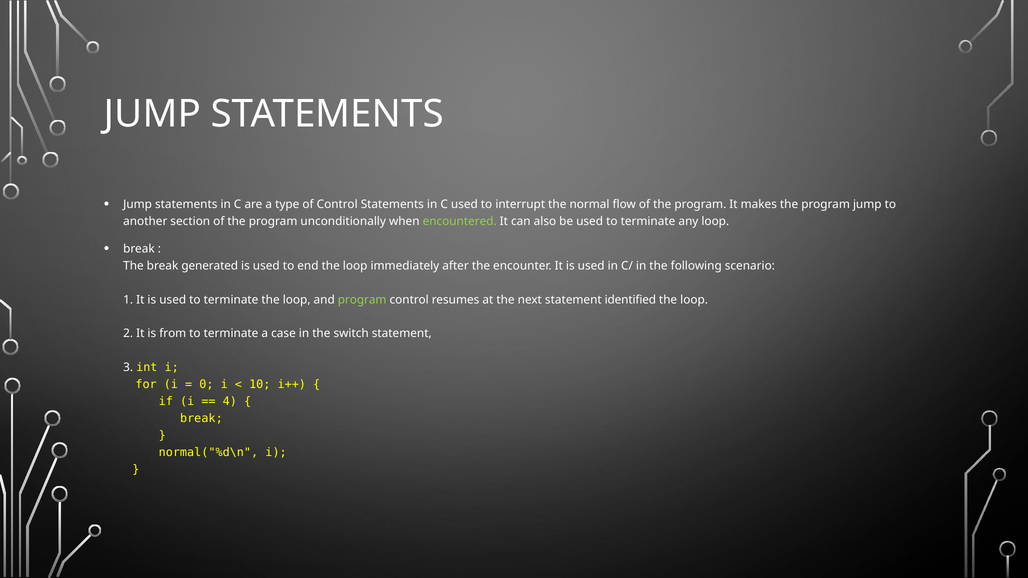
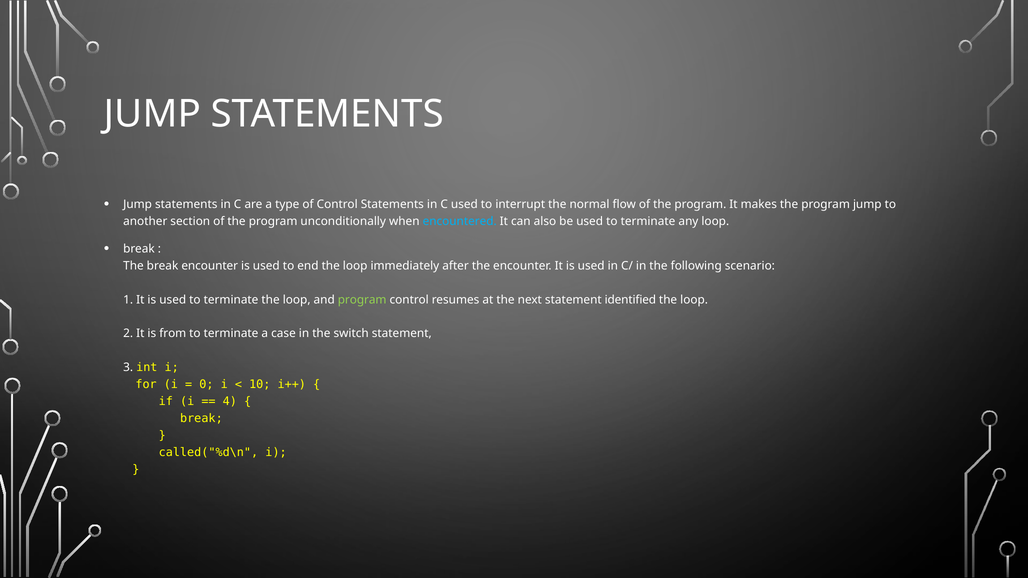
encountered colour: light green -> light blue (460, 221)
break generated: generated -> encounter (210, 266)
normal("%d\n: normal("%d\n -> called("%d\n (208, 453)
